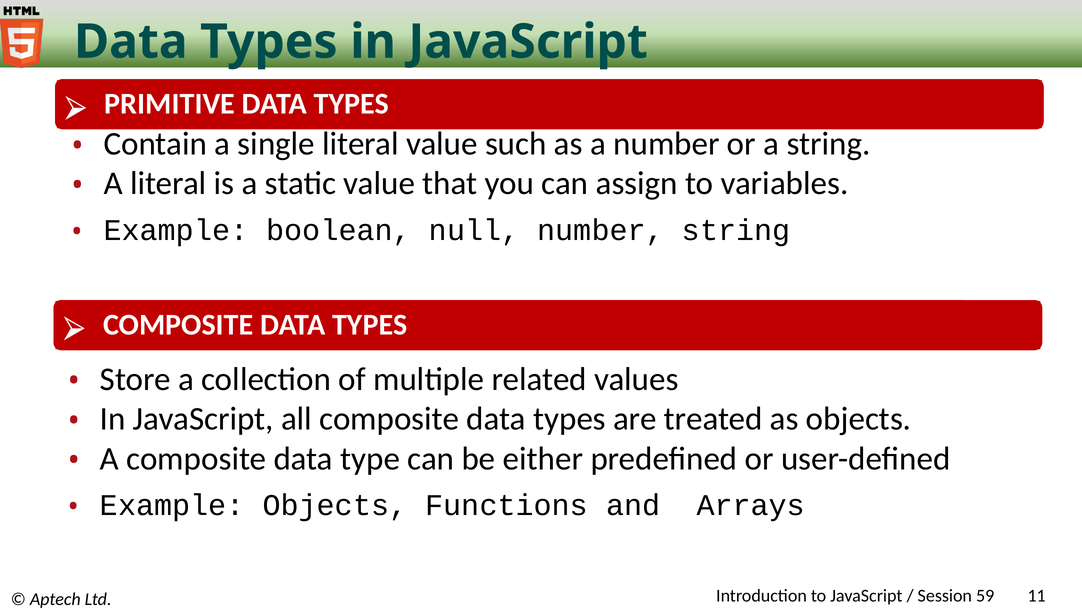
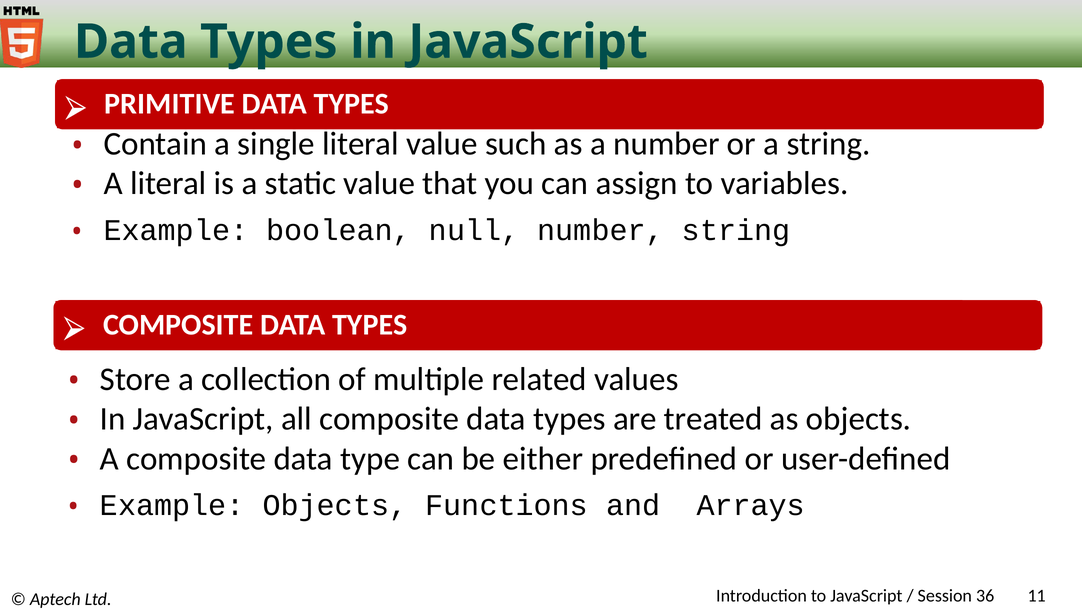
59: 59 -> 36 (985, 596)
